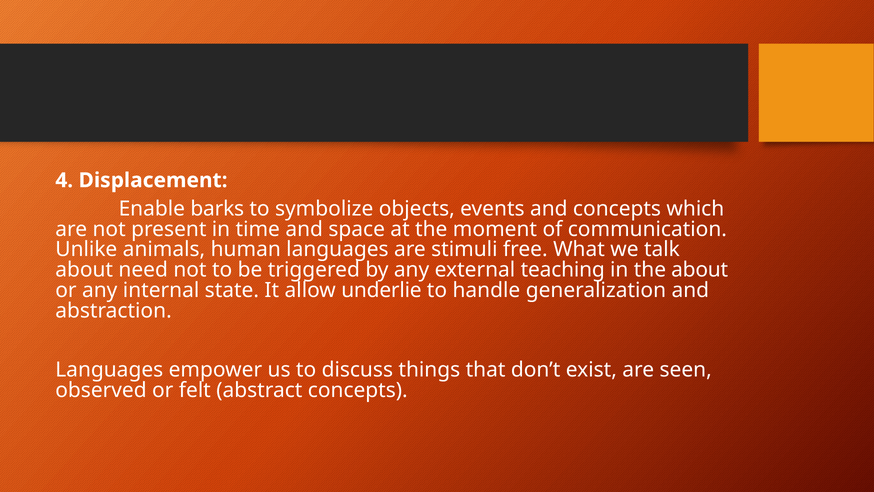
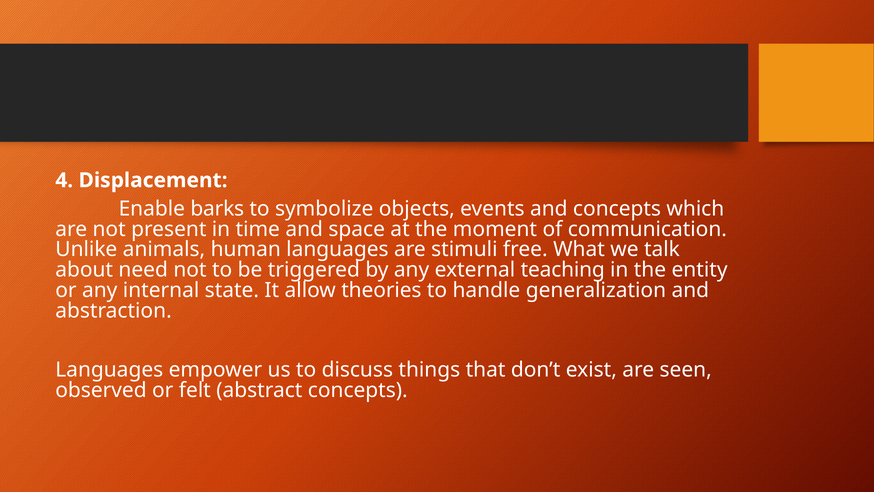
the about: about -> entity (700, 270)
underlie: underlie -> theories (381, 290)
